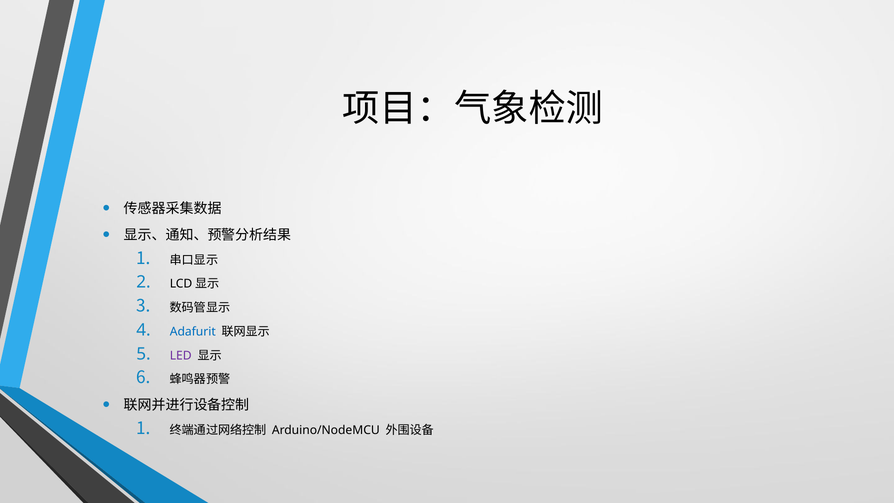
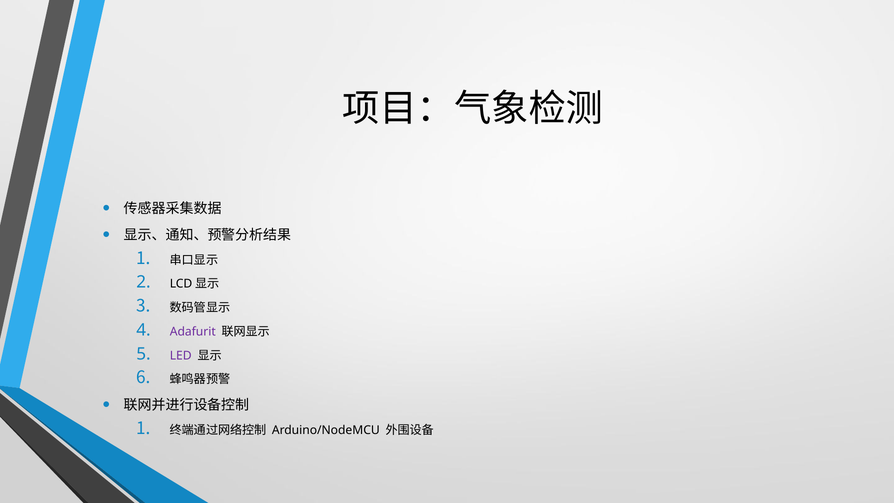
Adafurit colour: blue -> purple (193, 332)
